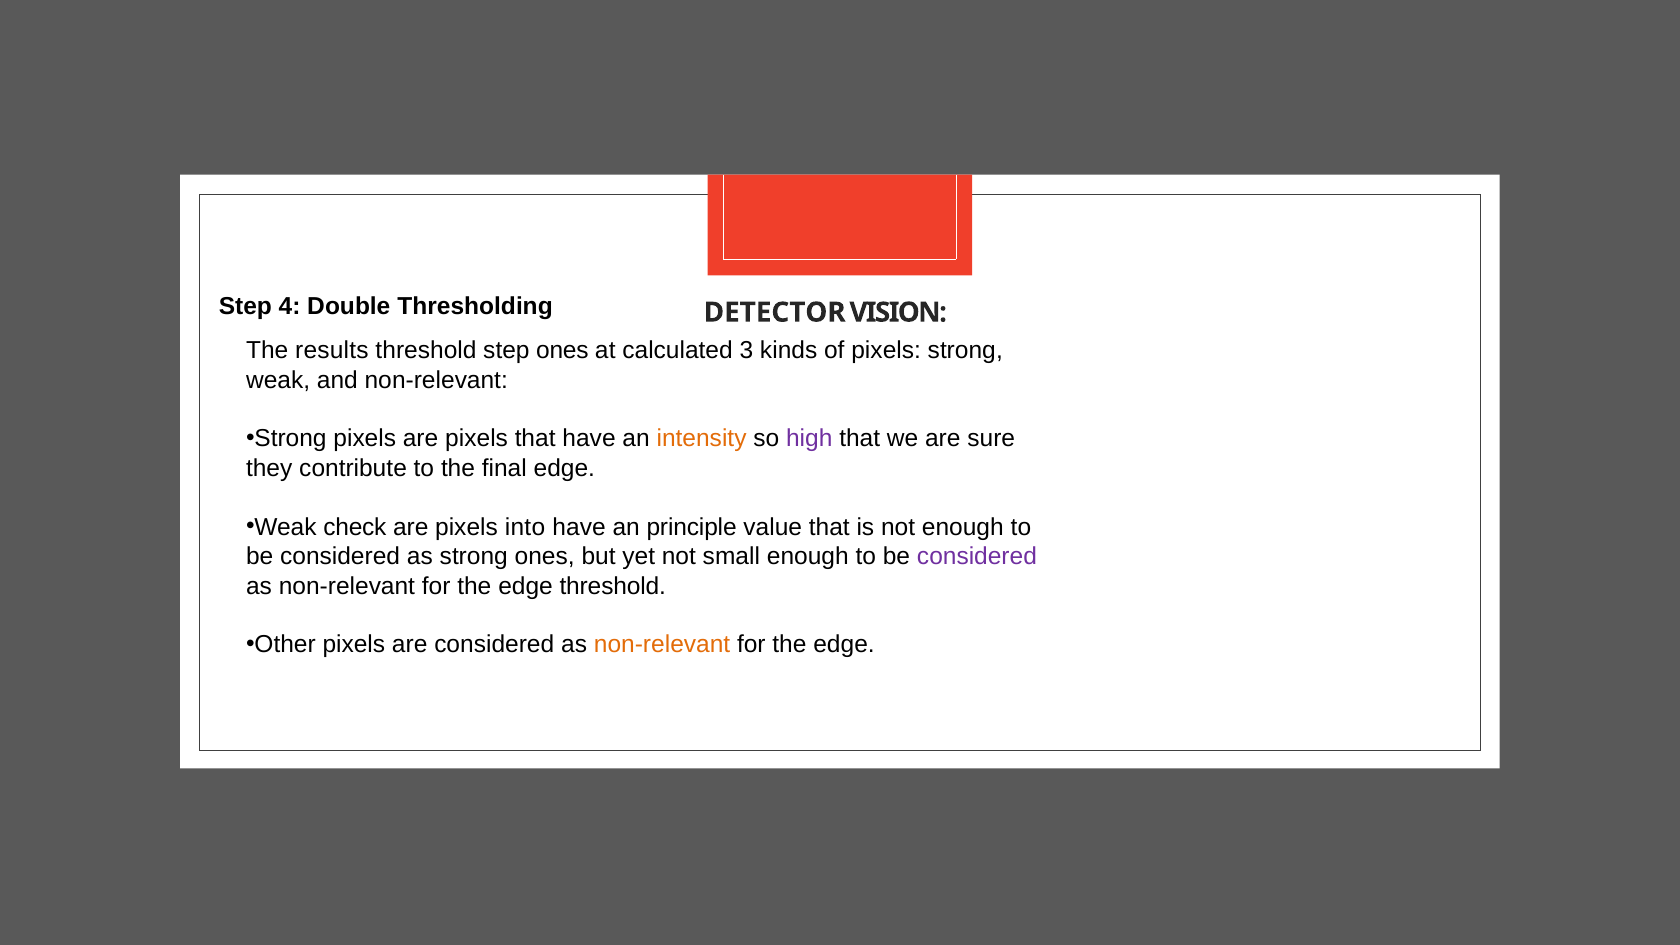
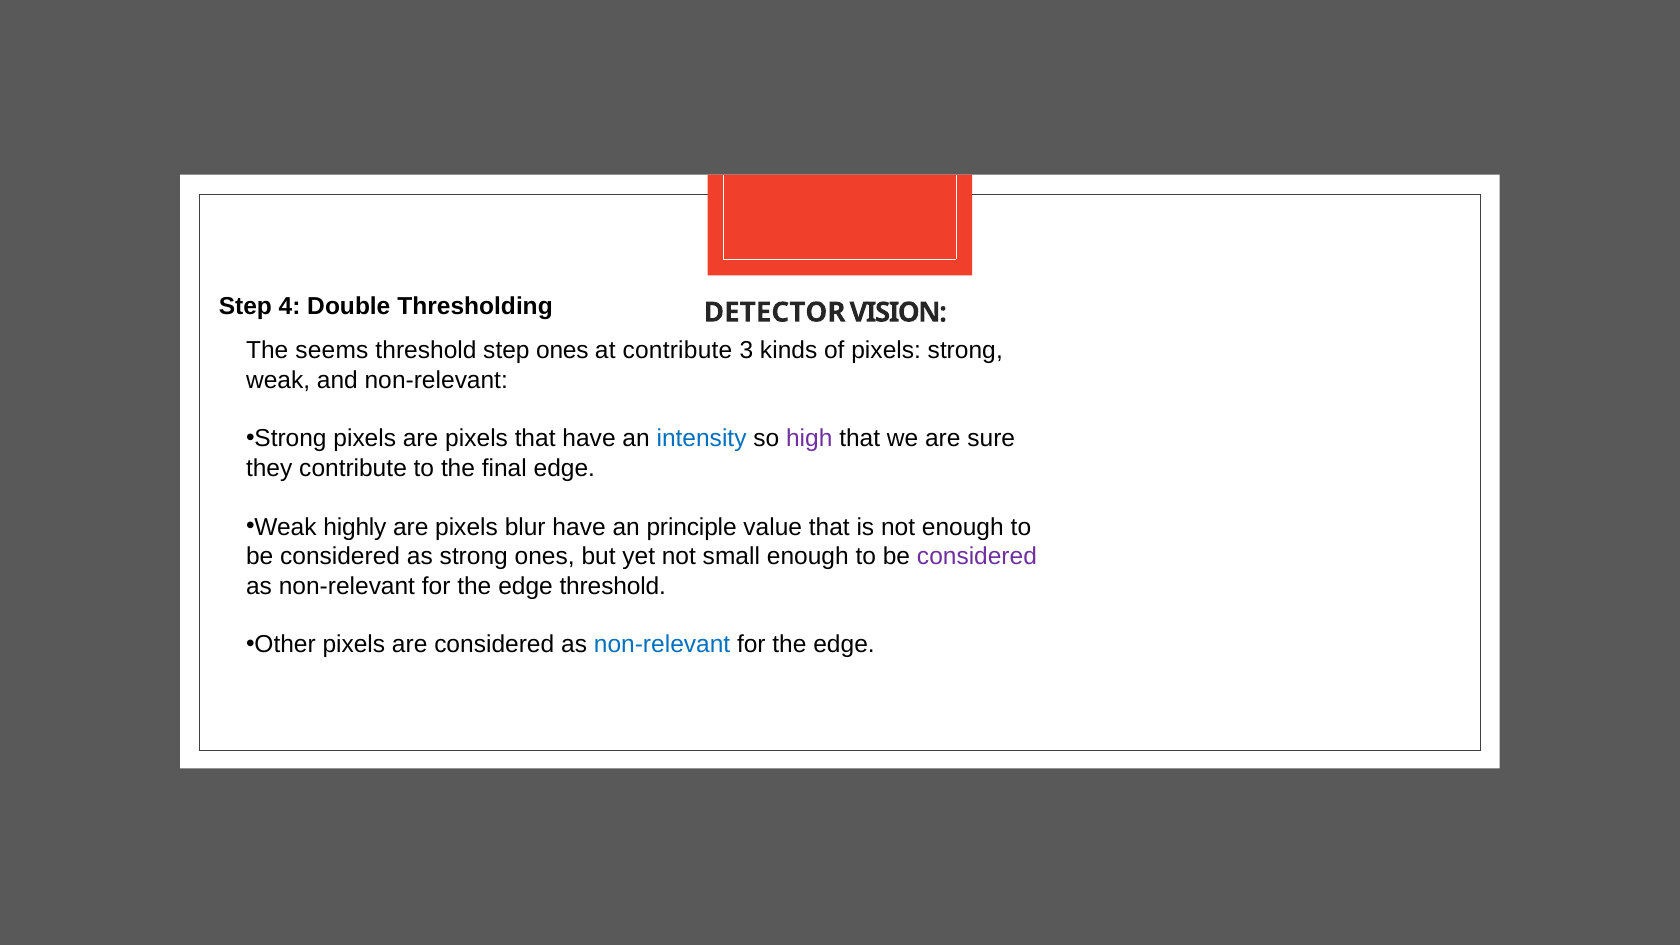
results: results -> seems (332, 351)
at calculated: calculated -> contribute (677, 351)
intensity colour: orange -> blue (702, 439)
check: check -> highly (355, 527)
into: into -> blur (525, 527)
non-relevant colour: orange -> blue (662, 645)
